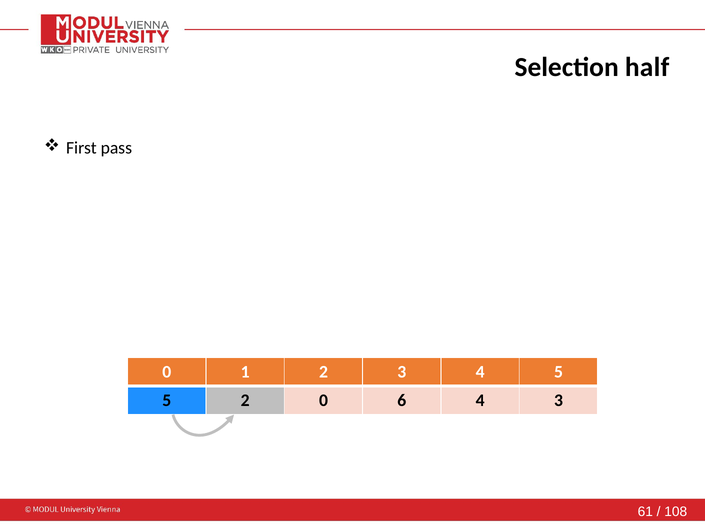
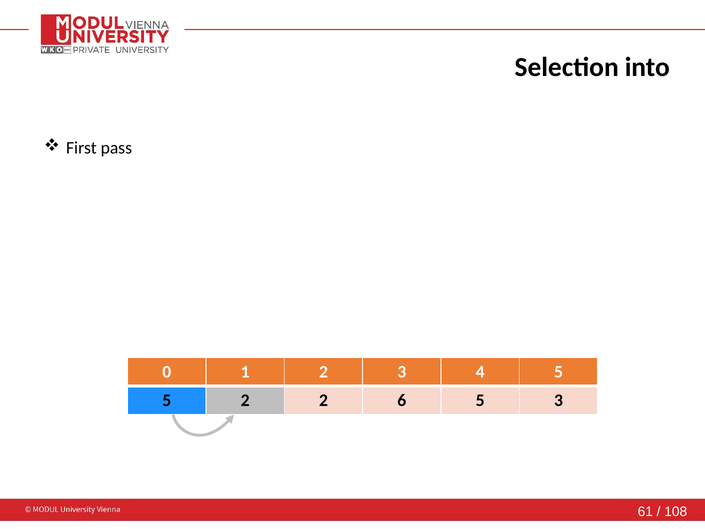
half: half -> into (647, 67)
2 0: 0 -> 2 (323, 400)
6 4: 4 -> 5 (480, 400)
